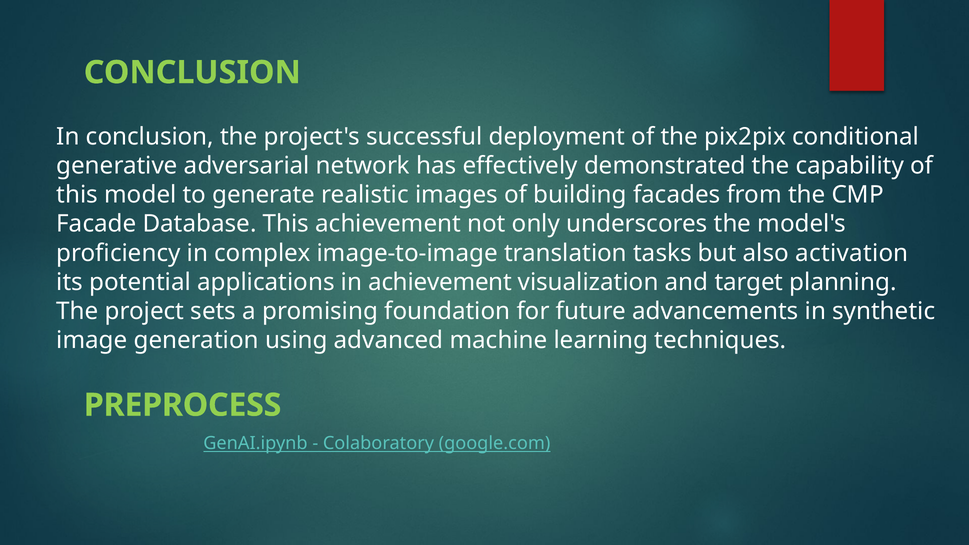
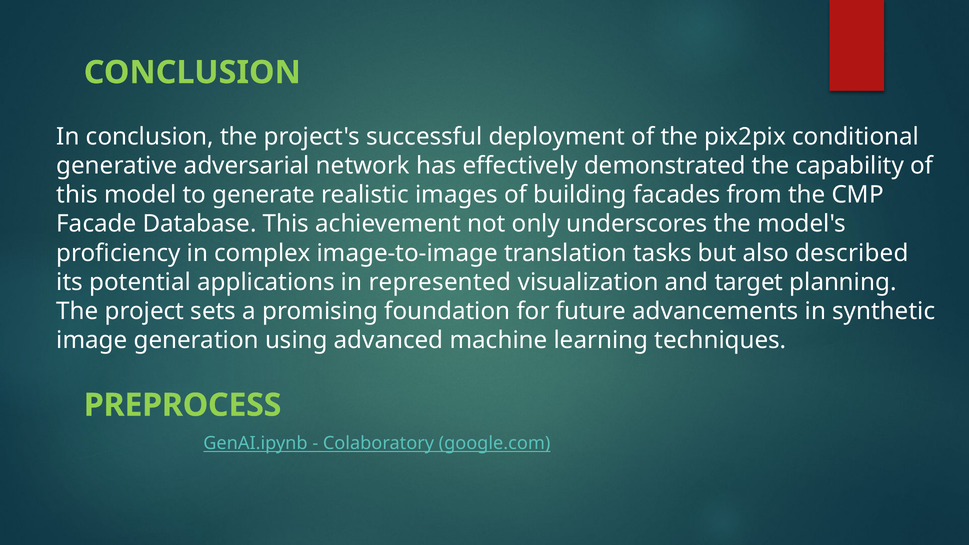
activation: activation -> described (852, 253)
in achievement: achievement -> represented (440, 282)
